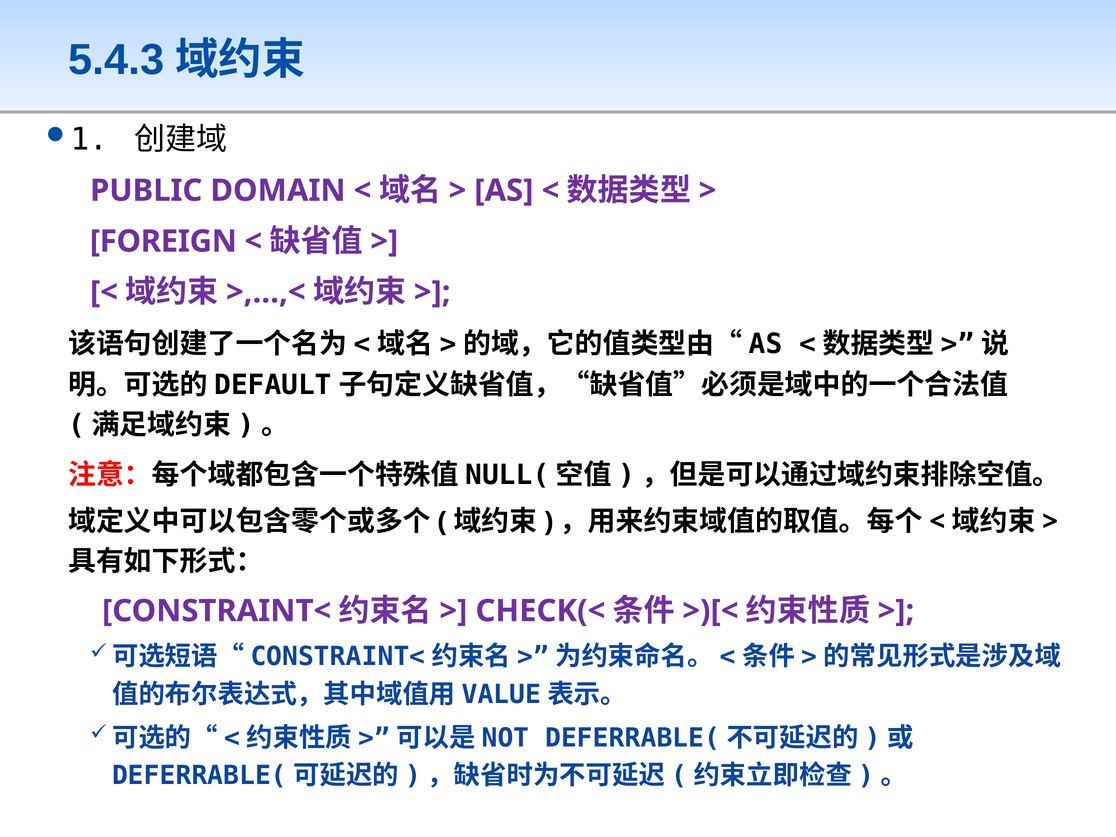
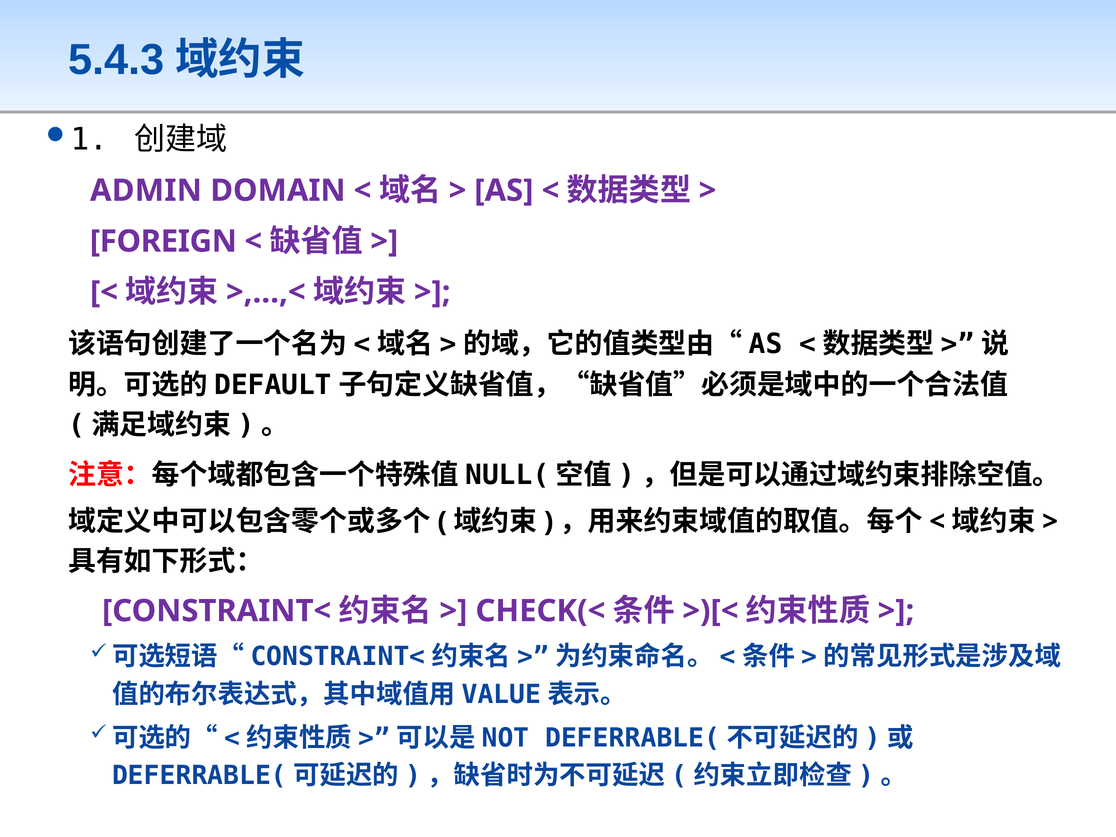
PUBLIC: PUBLIC -> ADMIN (146, 191)
